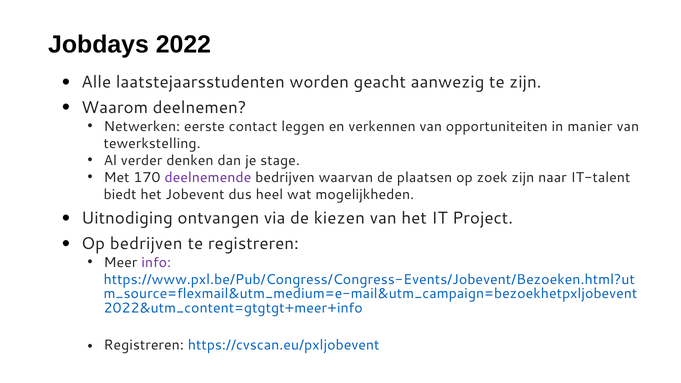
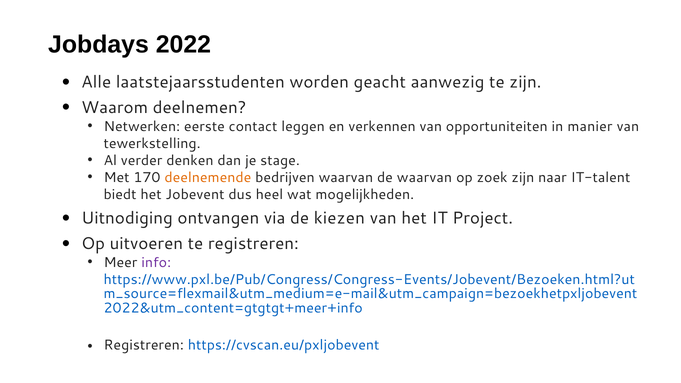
deelnemende colour: purple -> orange (208, 178)
de plaatsen: plaatsen -> waarvan (424, 178)
Op bedrijven: bedrijven -> uitvoeren (146, 244)
